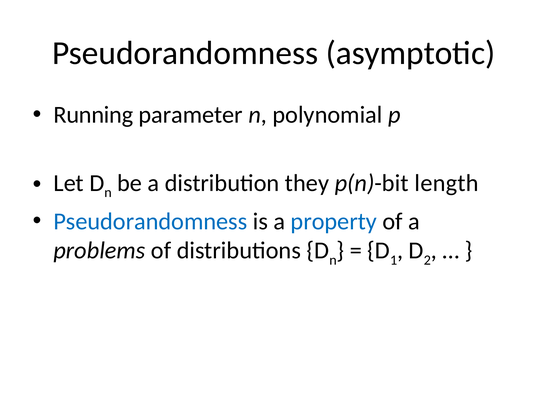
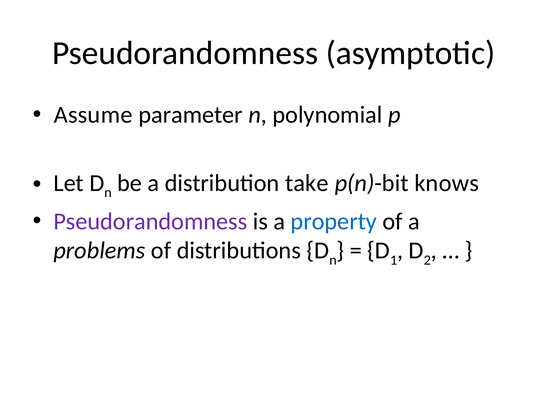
Running: Running -> Assume (93, 115)
they: they -> take (307, 183)
length: length -> knows (447, 183)
Pseudorandomness colour: blue -> purple (150, 221)
